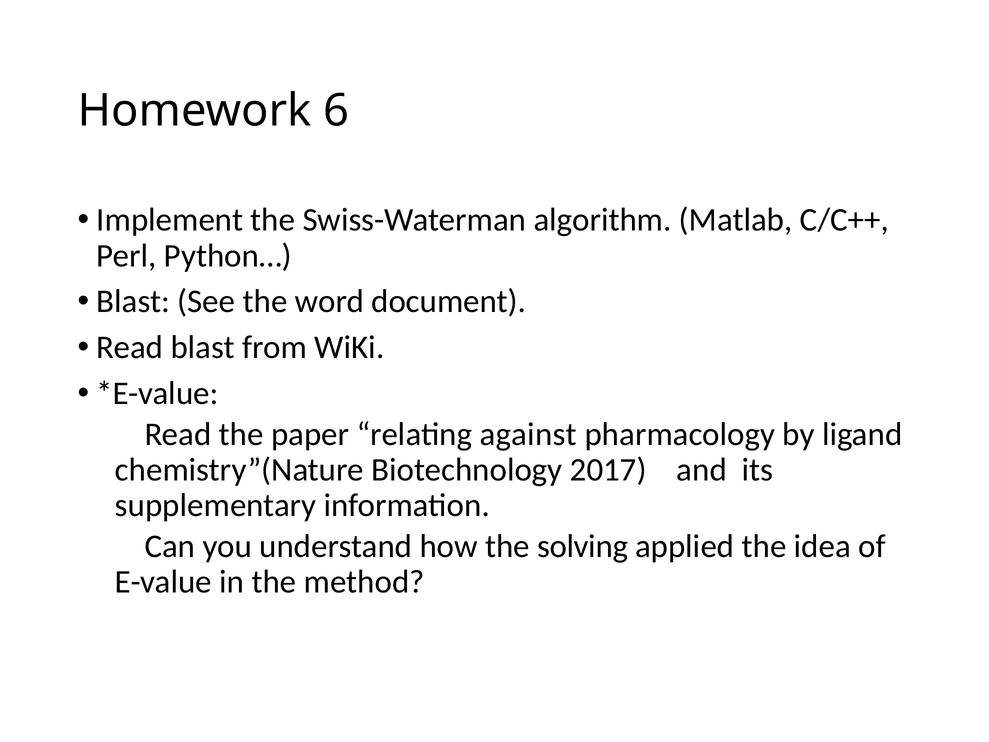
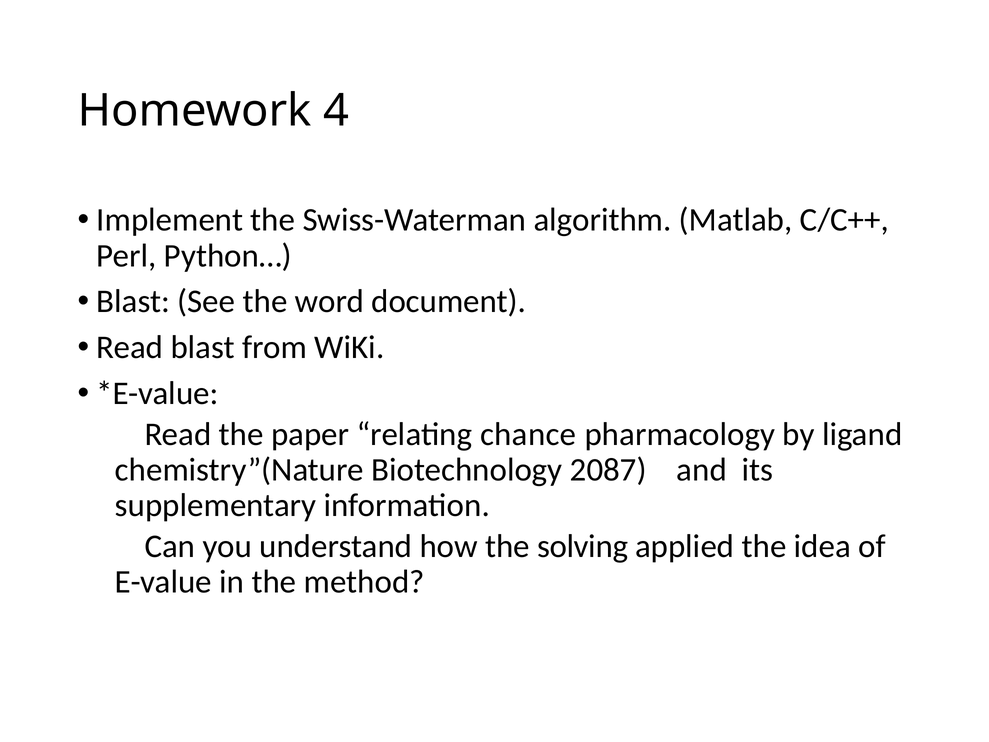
6: 6 -> 4 (336, 111)
against: against -> chance (528, 434)
2017: 2017 -> 2087 (608, 470)
